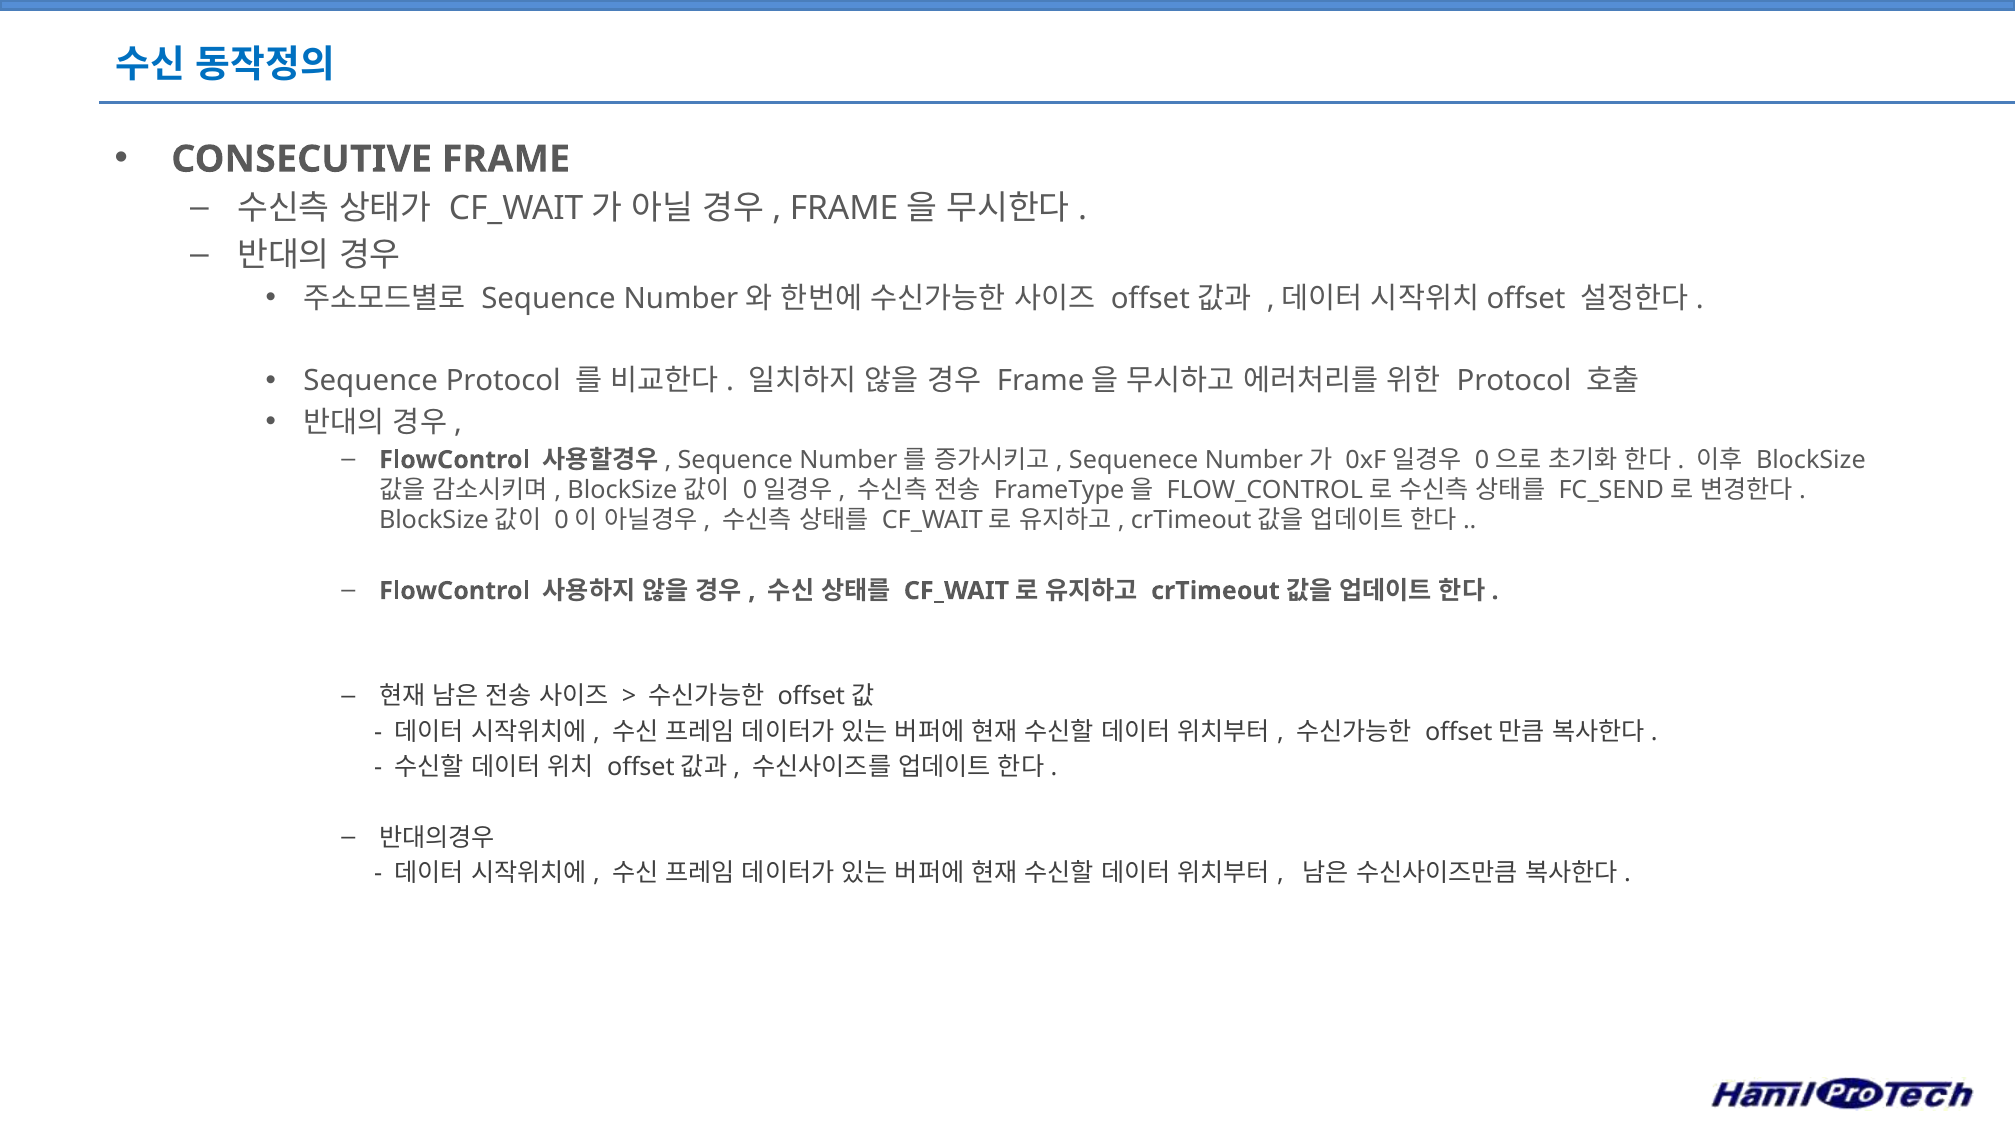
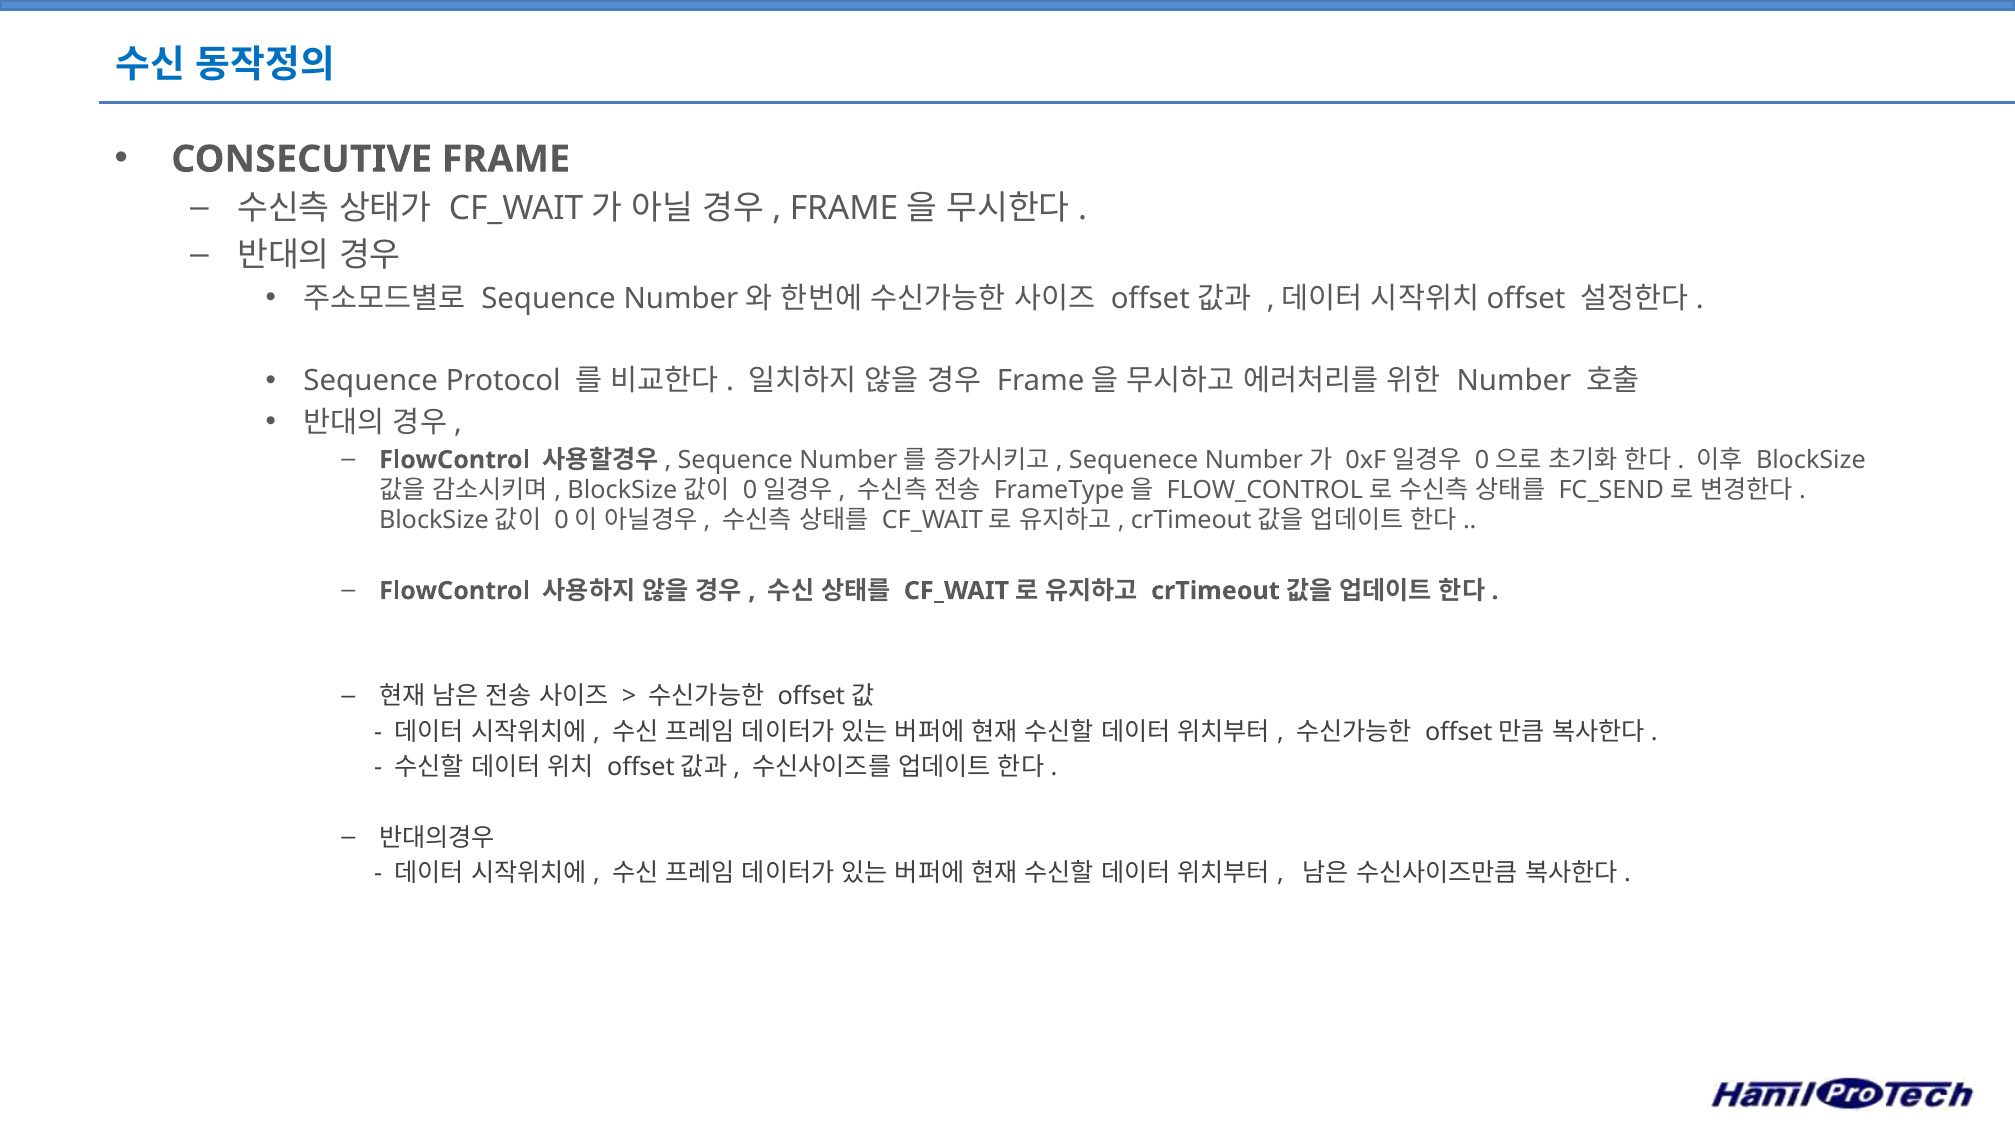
Protocol: Protocol -> Number (1514, 381)
